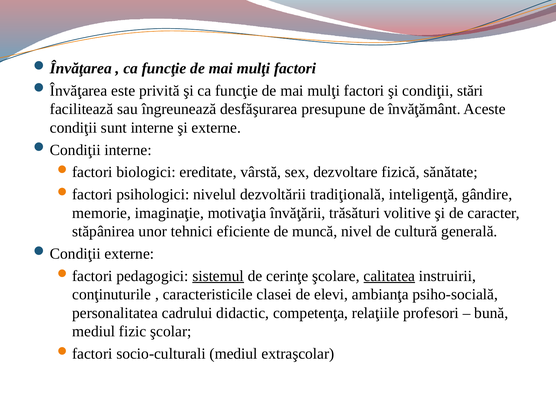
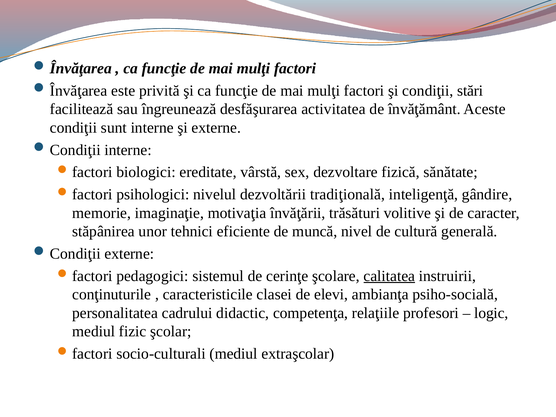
presupune: presupune -> activitatea (333, 109)
sistemul underline: present -> none (218, 276)
bună: bună -> logic (491, 313)
